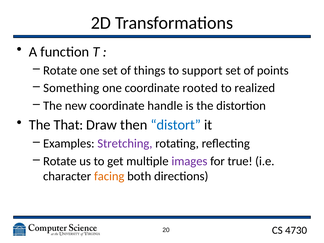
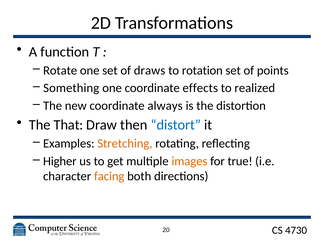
things: things -> draws (150, 70)
support: support -> rotation (202, 70)
rooted: rooted -> effects (200, 88)
handle: handle -> always (165, 106)
Stretching colour: purple -> orange (125, 144)
Rotate: Rotate -> Higher (60, 161)
images colour: purple -> orange (189, 161)
